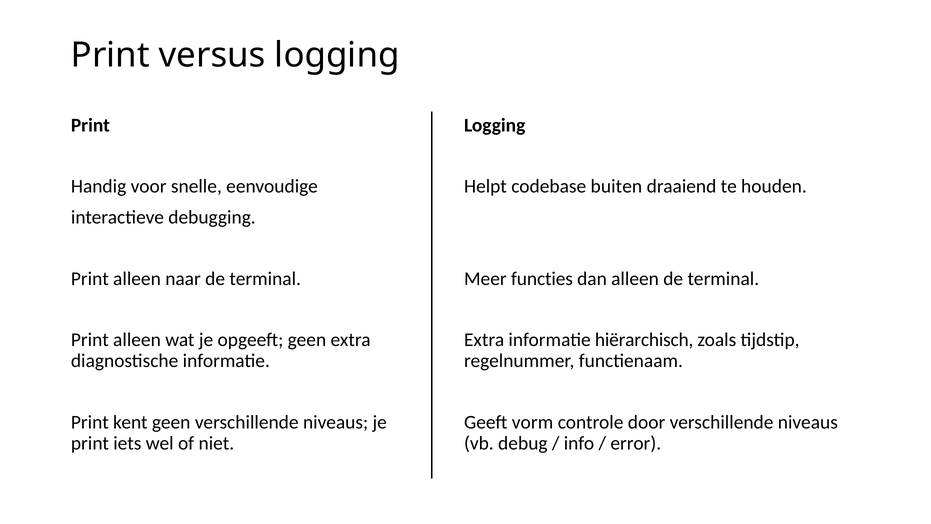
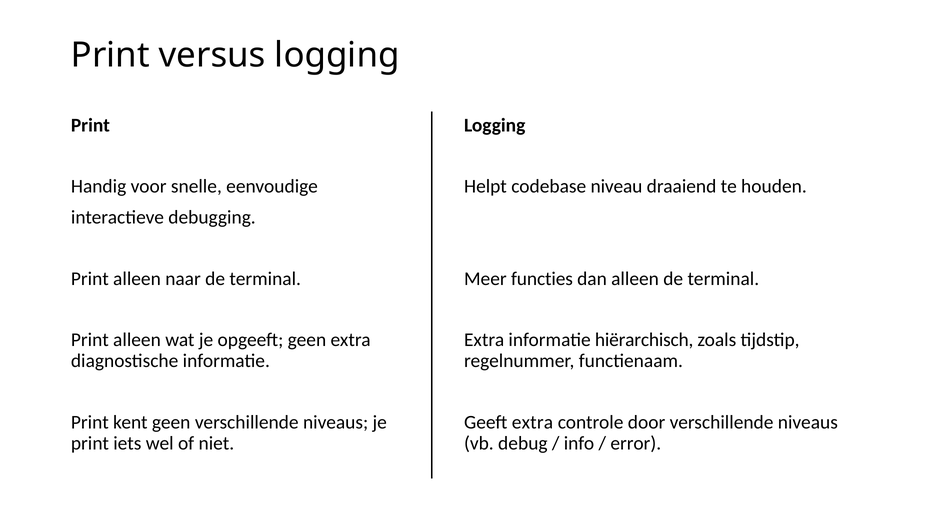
buiten: buiten -> niveau (617, 186)
Geeft vorm: vorm -> extra (532, 422)
